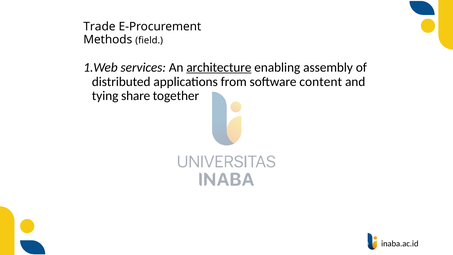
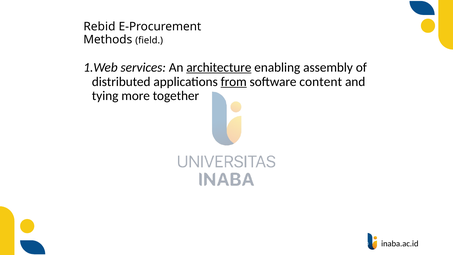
Trade: Trade -> Rebid (99, 27)
from underline: none -> present (234, 82)
share: share -> more (136, 96)
